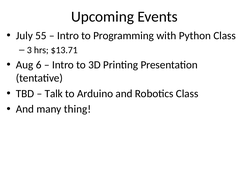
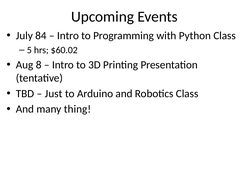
55: 55 -> 84 (41, 36)
3: 3 -> 5 (29, 50)
$13.71: $13.71 -> $60.02 (64, 50)
6: 6 -> 8 (39, 65)
Talk: Talk -> Just (54, 93)
